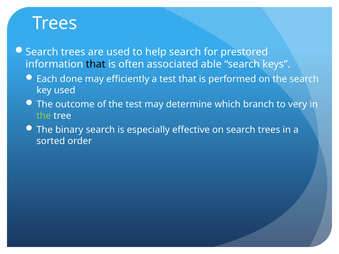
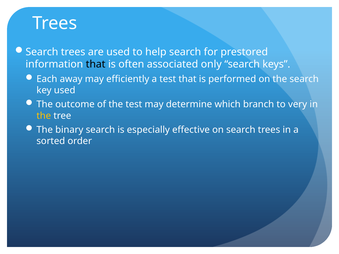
able: able -> only (211, 64)
done: done -> away (71, 79)
the colour: light green -> yellow (44, 116)
